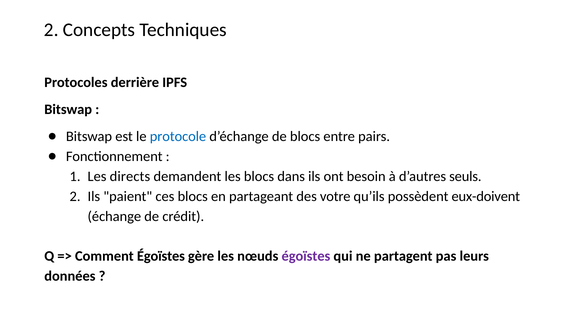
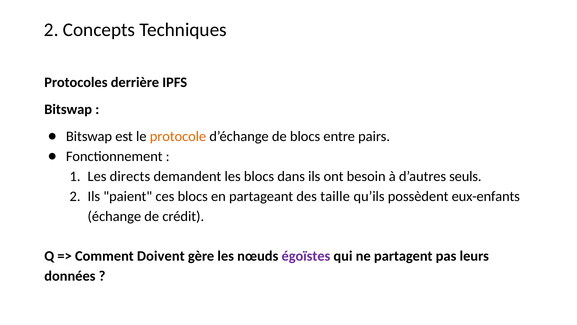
protocole colour: blue -> orange (178, 136)
votre: votre -> taille (335, 196)
eux-doivent: eux-doivent -> eux-enfants (486, 196)
Comment Égoïstes: Égoïstes -> Doivent (161, 256)
